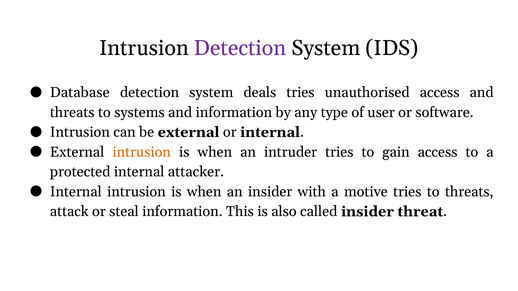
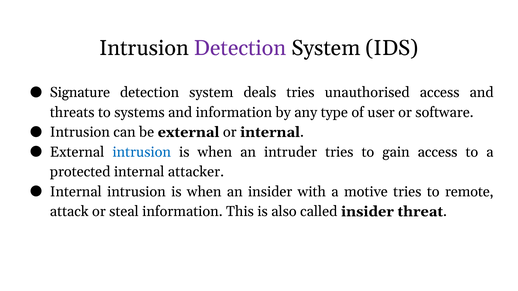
Database: Database -> Signature (80, 93)
intrusion colour: orange -> blue (142, 152)
to threats: threats -> remote (469, 192)
